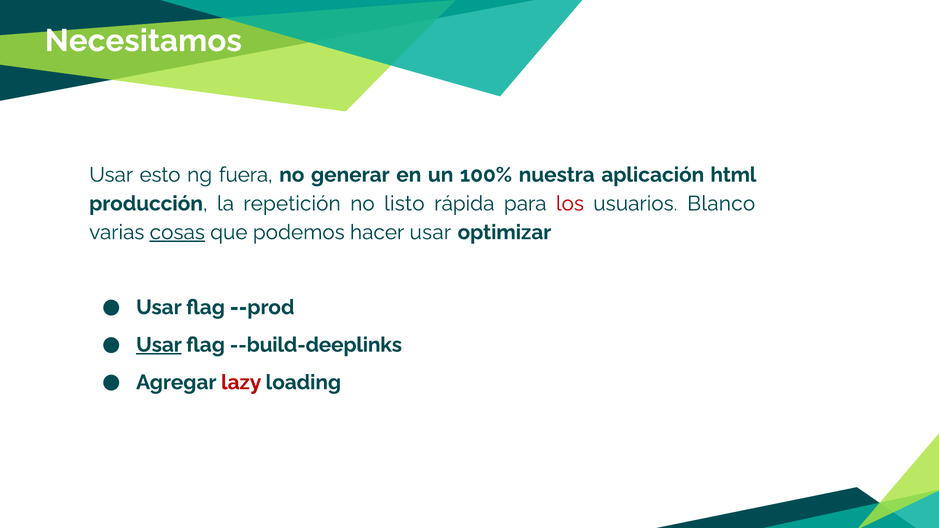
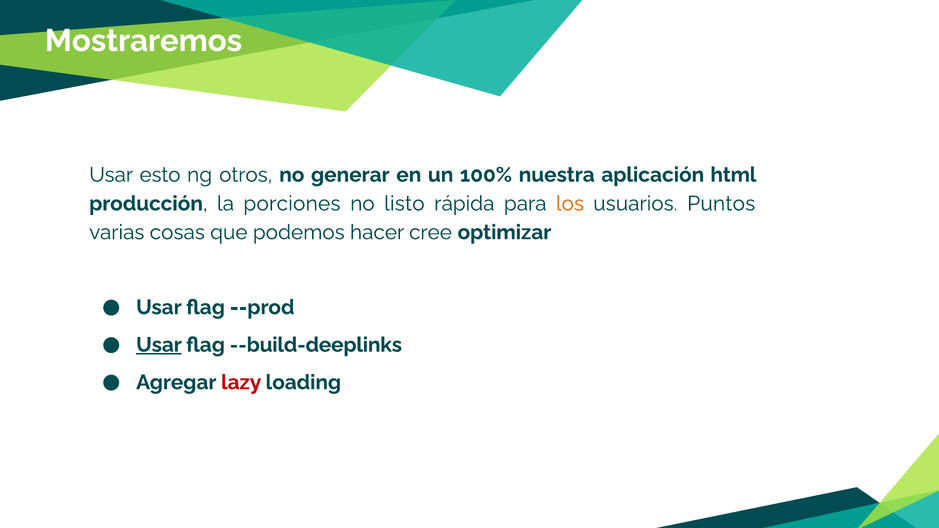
Necesitamos: Necesitamos -> Mostraremos (143, 41)
fuera: fuera -> otros (246, 175)
repetición: repetición -> porciones (292, 204)
los colour: red -> orange (570, 204)
Blanco: Blanco -> Puntos (721, 204)
cosas underline: present -> none (177, 232)
hacer usar: usar -> cree (430, 232)
